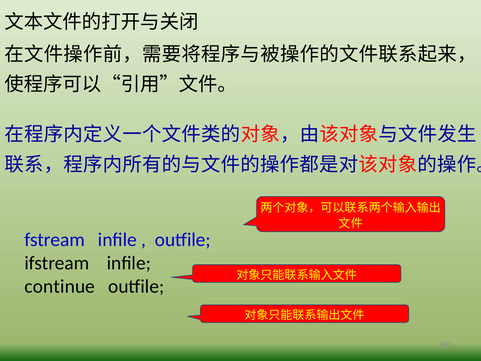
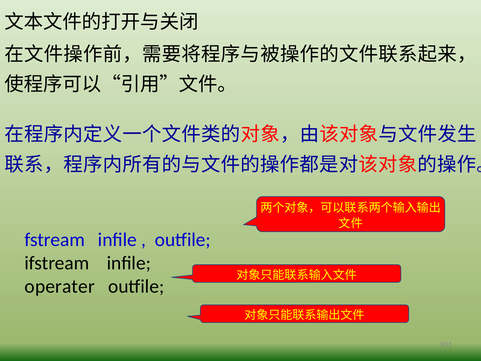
continue: continue -> operater (60, 286)
